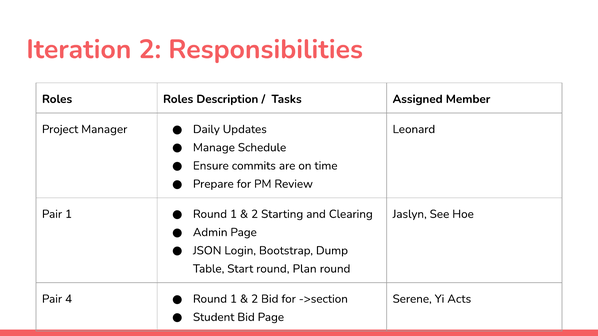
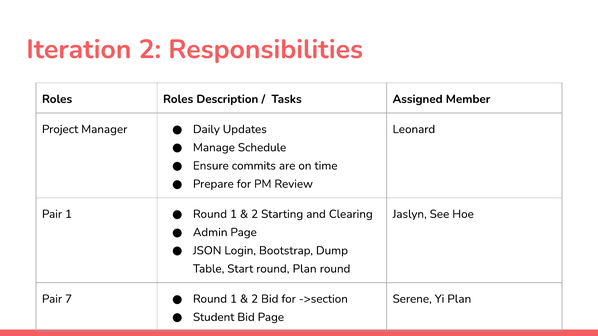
4: 4 -> 7 (69, 299)
Yi Acts: Acts -> Plan (459, 299)
